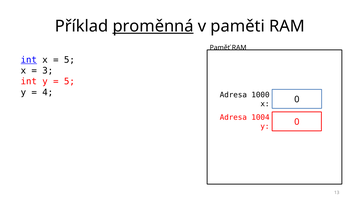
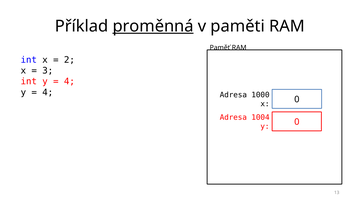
int underline: present -> none (29, 60)
5: 5 -> 2 (69, 60)
5: 5 -> 4 (69, 82)
